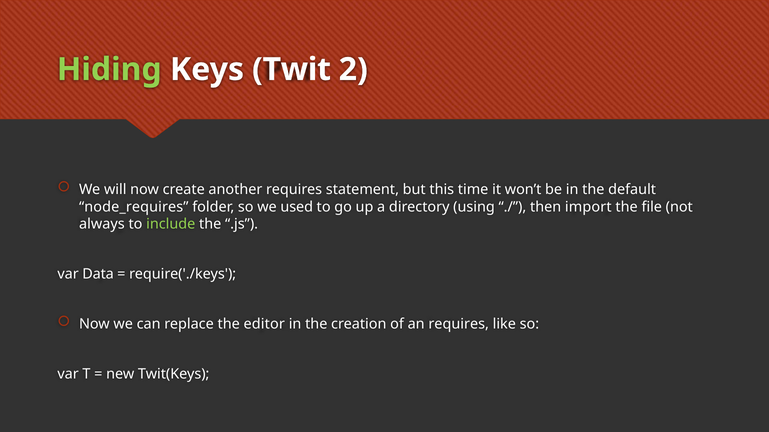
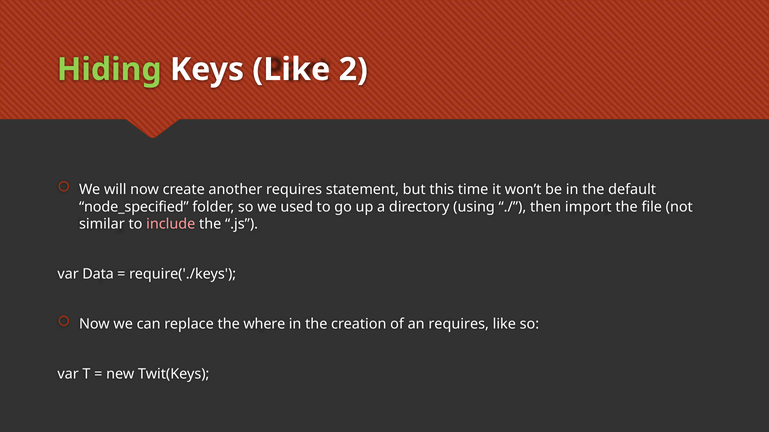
Keys Twit: Twit -> Like (291, 70)
node_requires: node_requires -> node_specified (134, 207)
always: always -> similar (102, 224)
include colour: light green -> pink (171, 224)
editor: editor -> where (264, 324)
